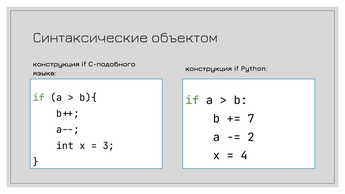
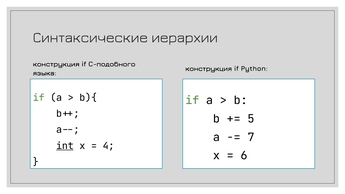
объектом: объектом -> иерархии (185, 37)
7: 7 -> 5 (251, 119)
2: 2 -> 7 (251, 137)
int underline: none -> present (65, 146)
3: 3 -> 4 (109, 146)
4: 4 -> 6 (244, 156)
